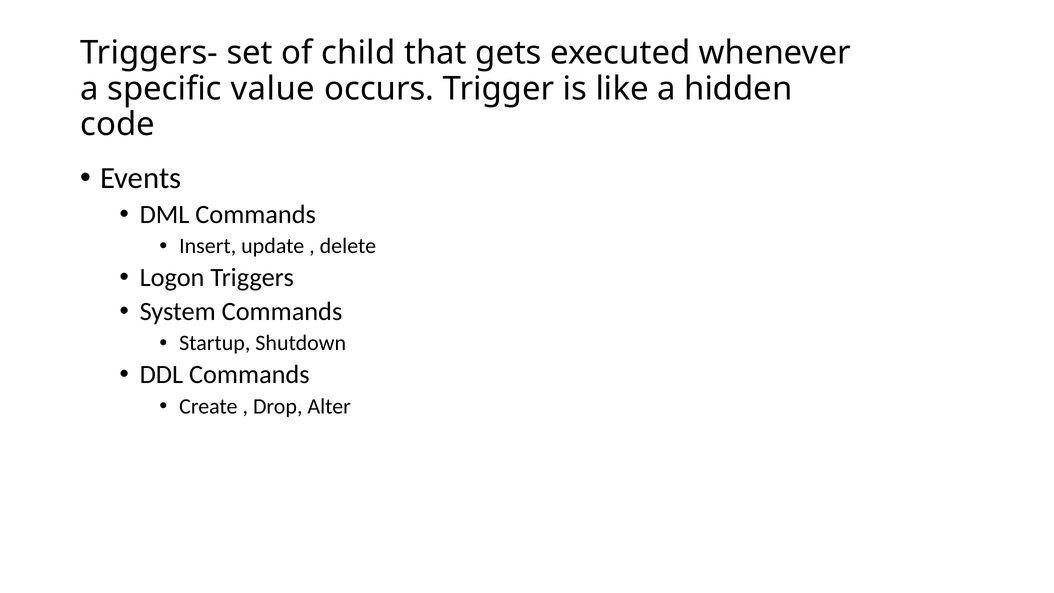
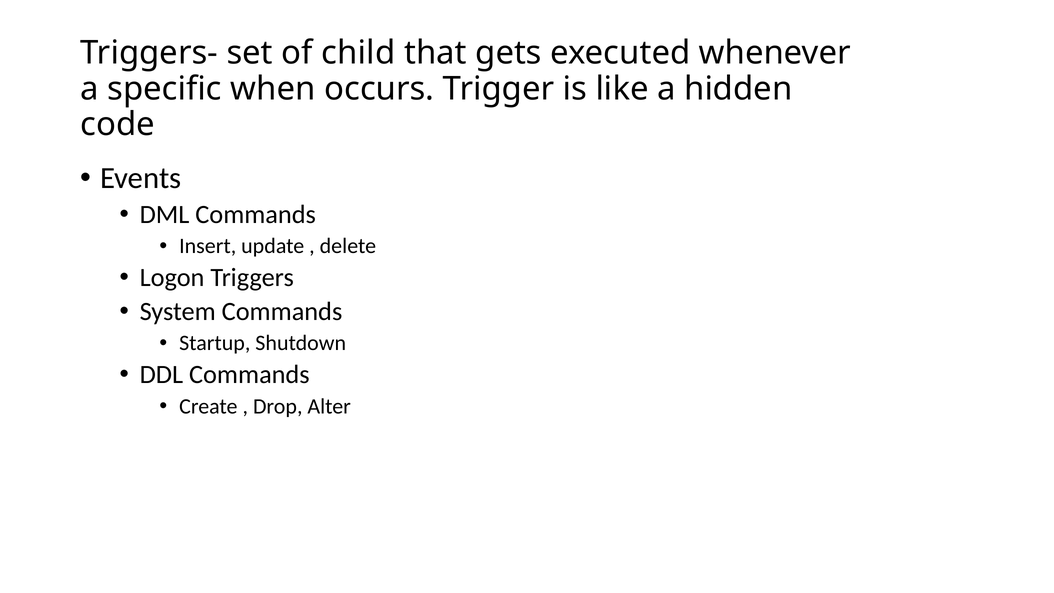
value: value -> when (273, 89)
